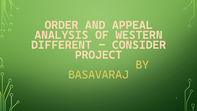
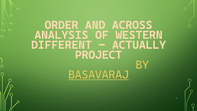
APPEAL: APPEAL -> ACROSS (132, 25)
CONSIDER: CONSIDER -> ACTUALLY (139, 45)
BASAVARAJ underline: none -> present (98, 75)
